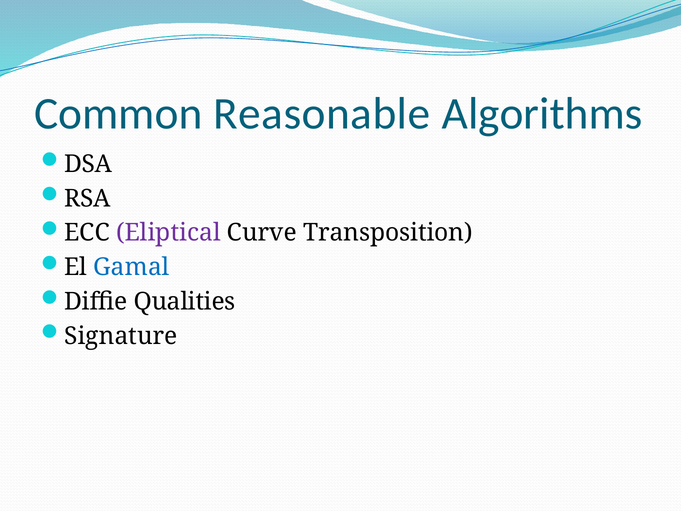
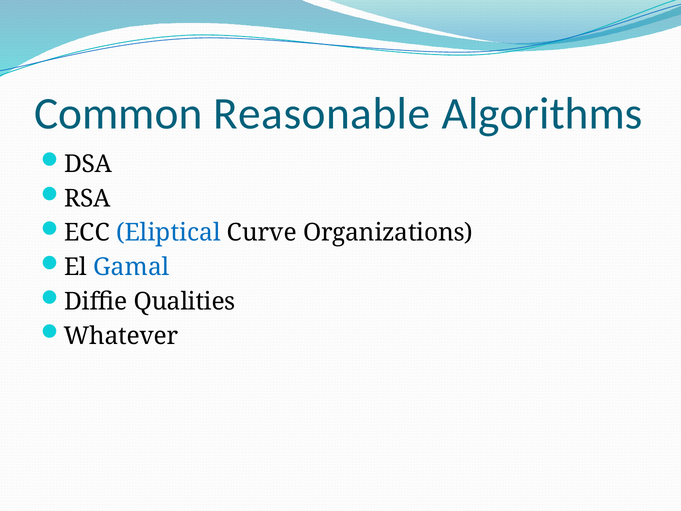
Eliptical colour: purple -> blue (168, 233)
Transposition: Transposition -> Organizations (388, 233)
Signature: Signature -> Whatever (121, 336)
